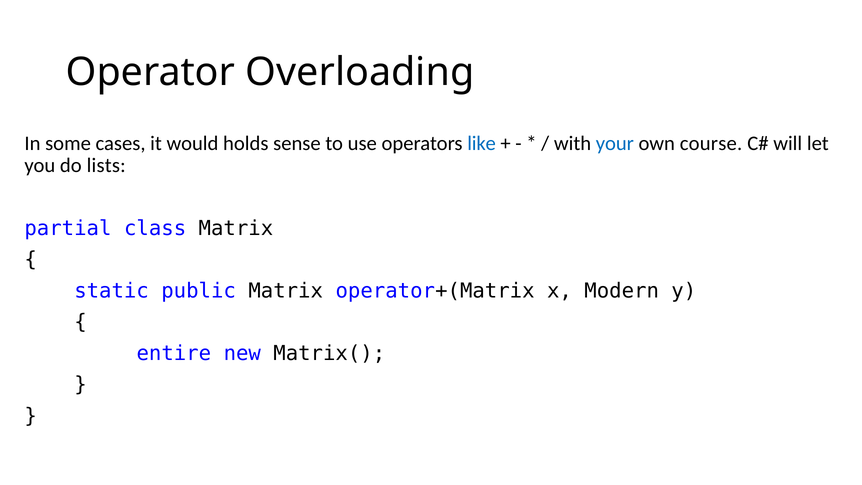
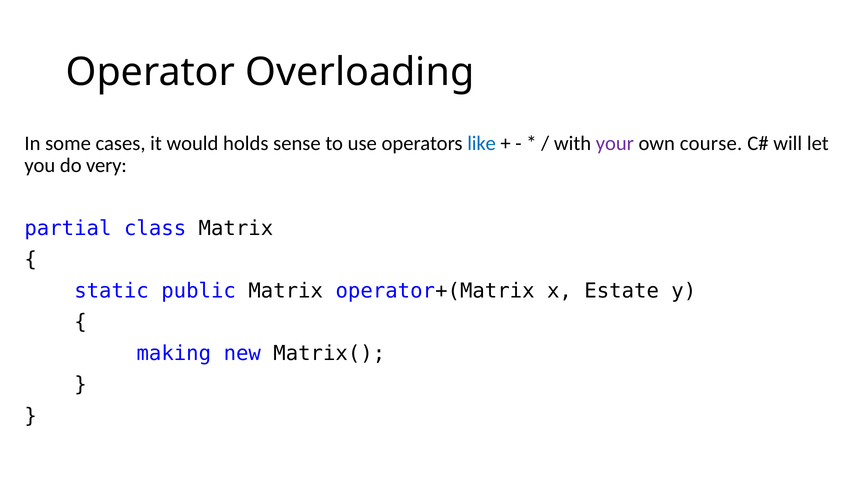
your colour: blue -> purple (615, 143)
lists: lists -> very (106, 166)
Modern: Modern -> Estate (622, 291)
entire: entire -> making (174, 353)
